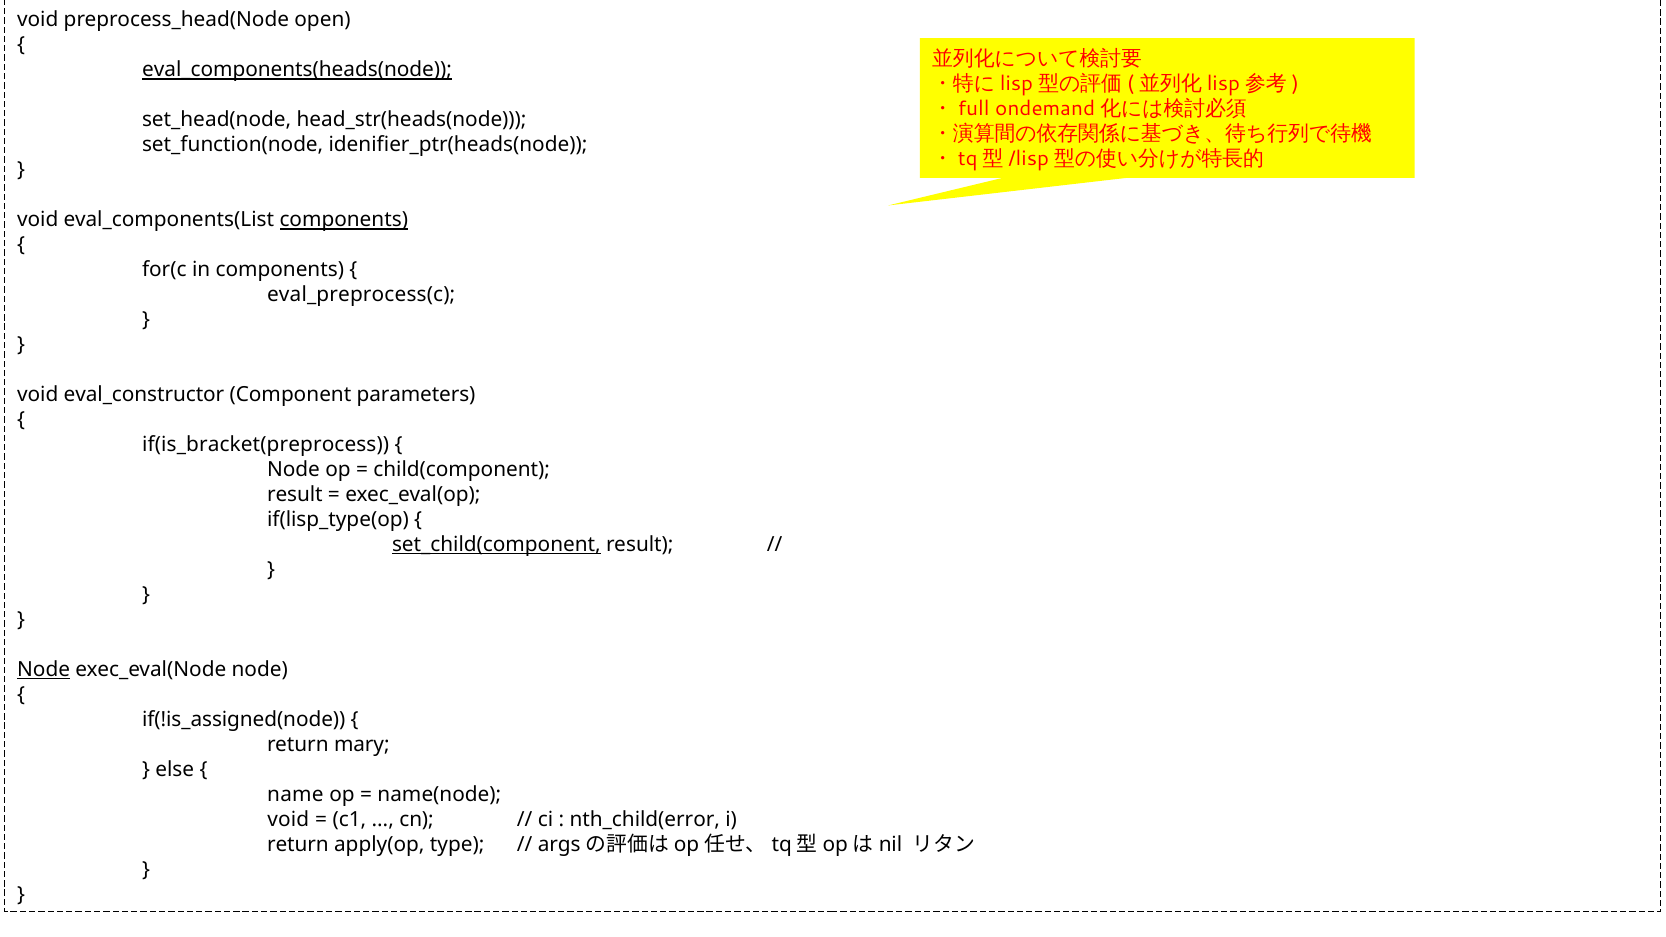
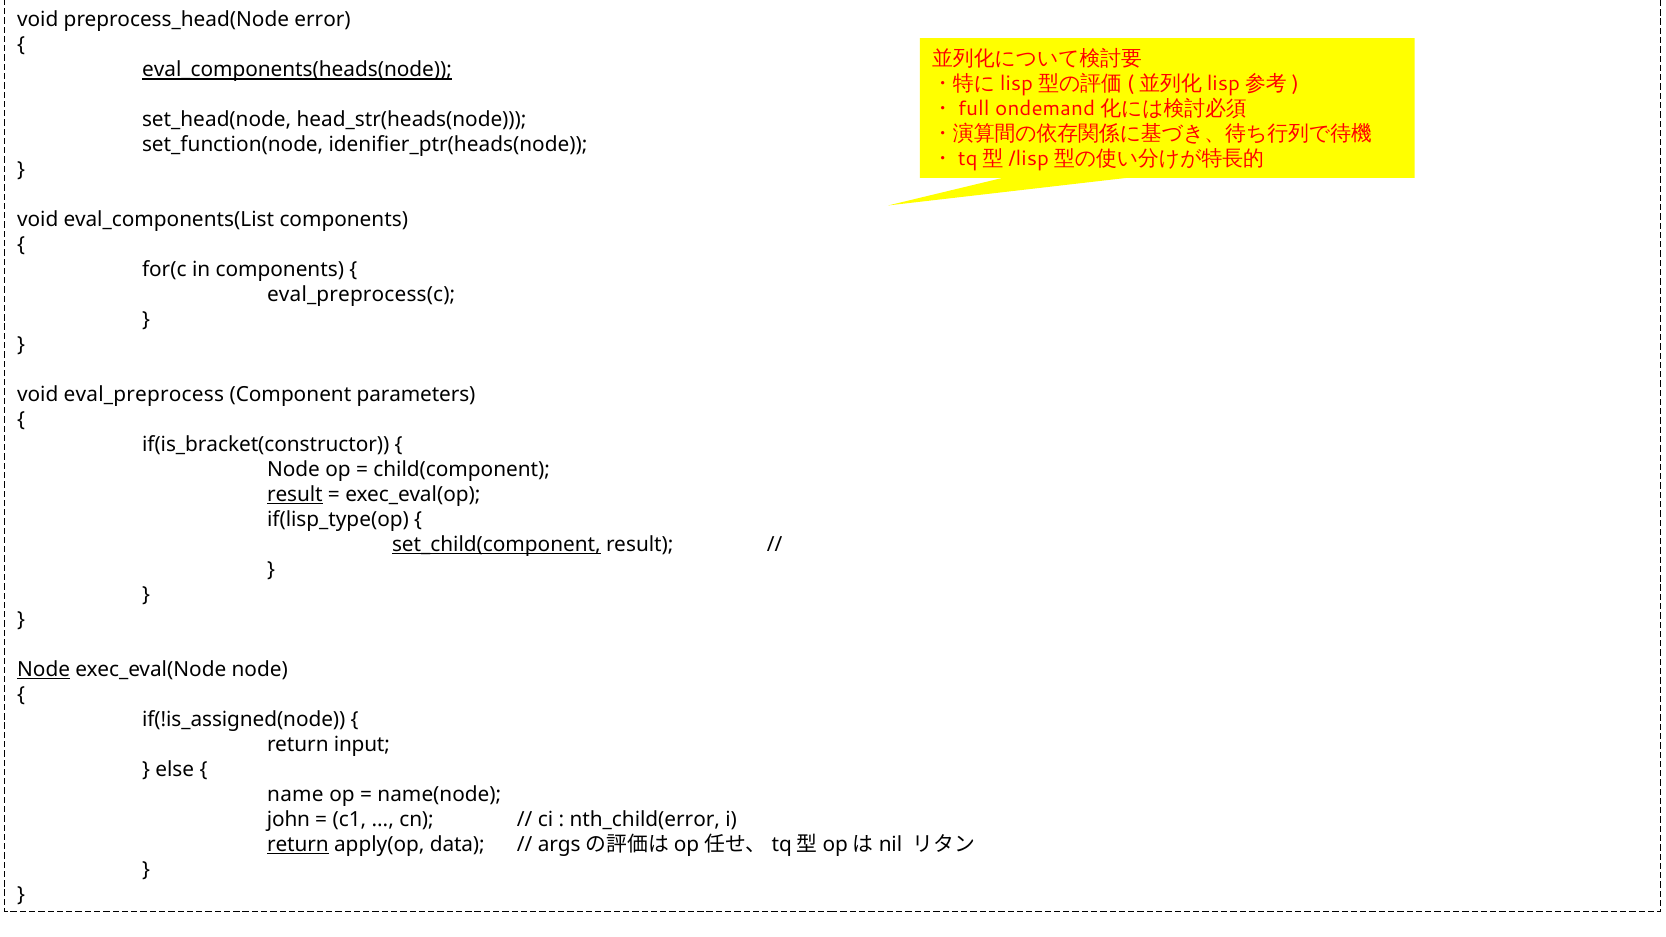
open: open -> error (323, 20)
components underline: present -> none (344, 220)
eval_constructor: eval_constructor -> eval_preprocess (144, 395)
if(is_bracket(preprocess: if(is_bracket(preprocess -> if(is_bracket(constructor (266, 445)
result underline: none -> present (295, 495)
mary: mary -> input (362, 745)
void: void -> john (288, 820)
return underline: none -> present (298, 845)
type: type -> data (457, 845)
